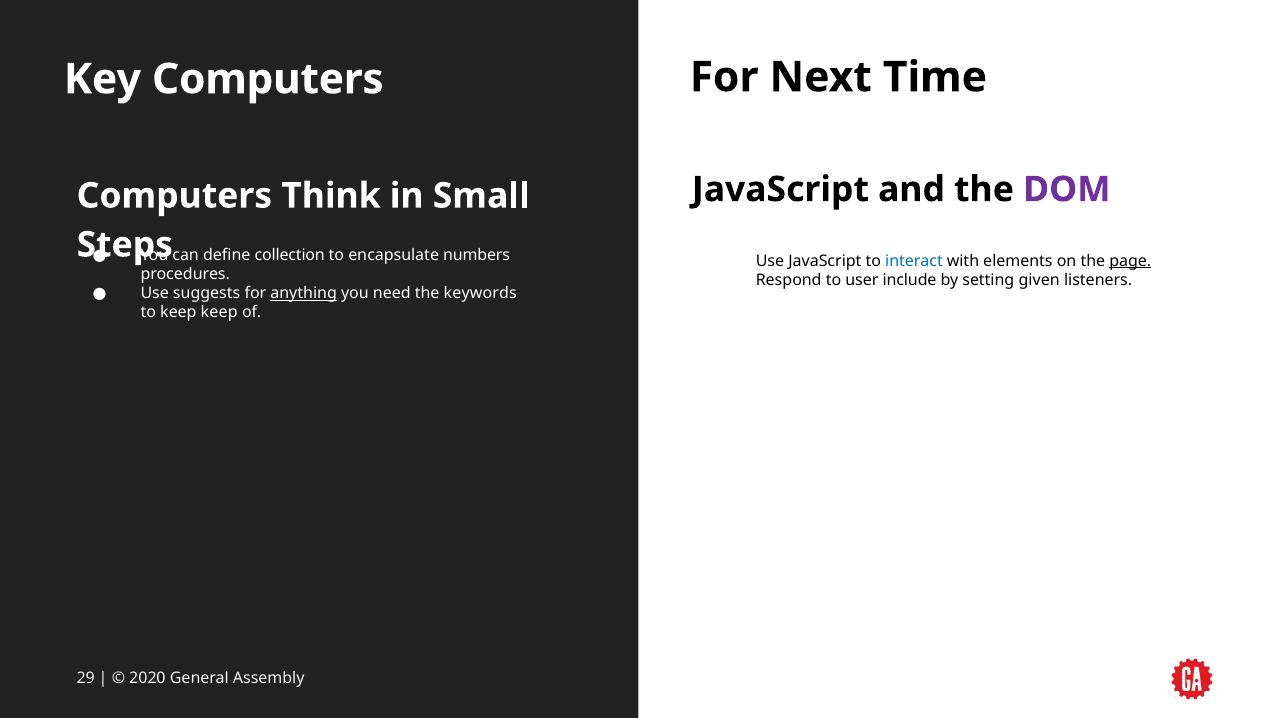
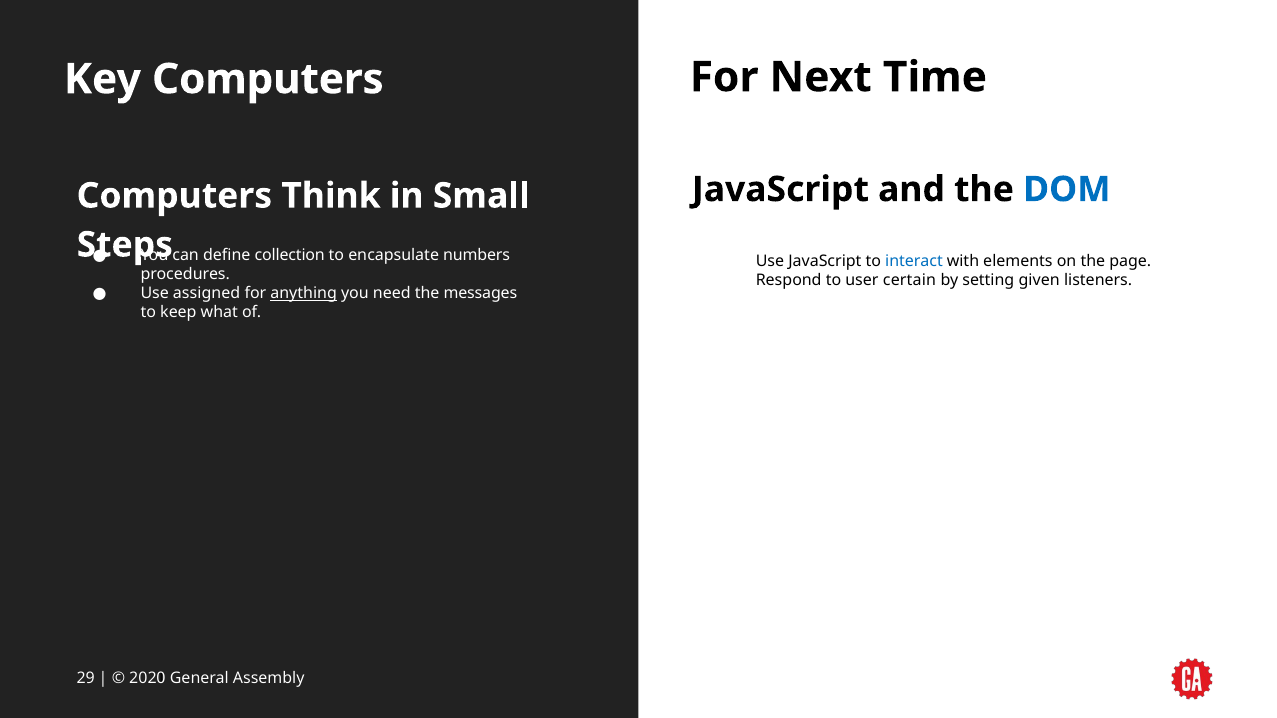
DOM colour: purple -> blue (1067, 190)
page underline: present -> none (1130, 261)
include: include -> certain (909, 280)
suggests: suggests -> assigned (207, 294)
keywords: keywords -> messages (480, 294)
keep keep: keep -> what (219, 313)
